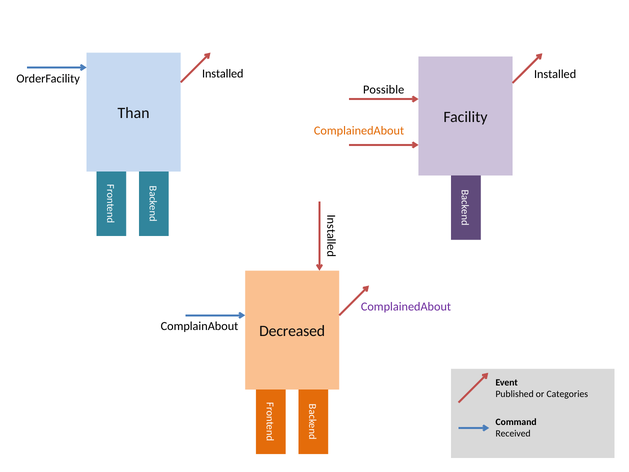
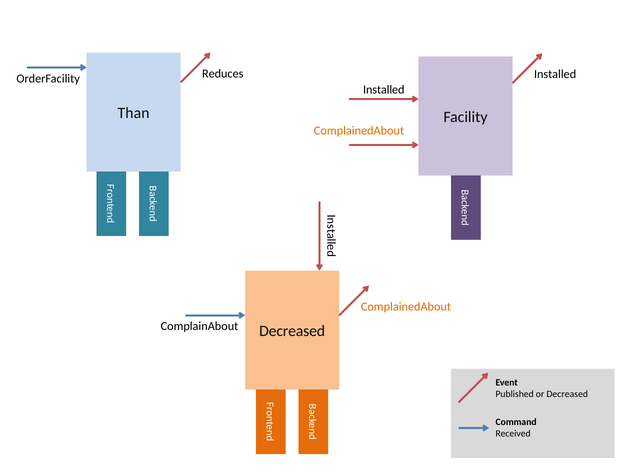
OrderFacility Installed: Installed -> Reduces (223, 74)
Possible: Possible -> Installed (384, 89)
ComplainedAbout colour: purple -> orange (406, 307)
or Categories: Categories -> Decreased (567, 394)
